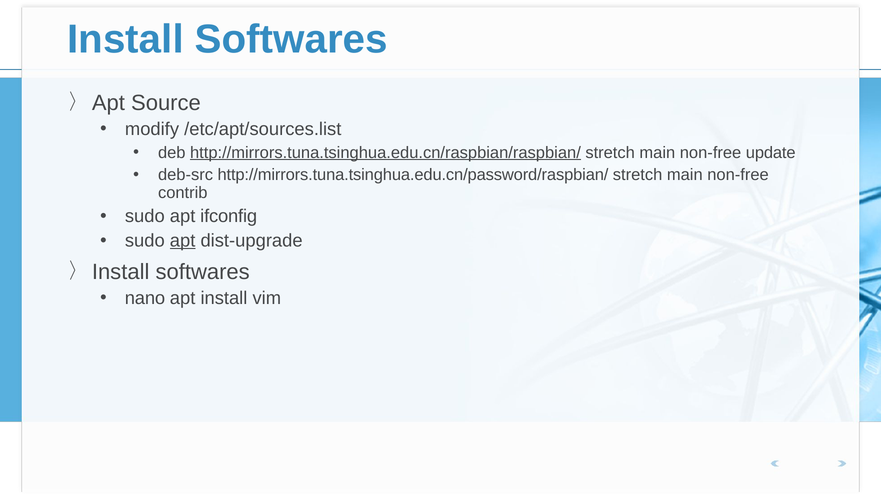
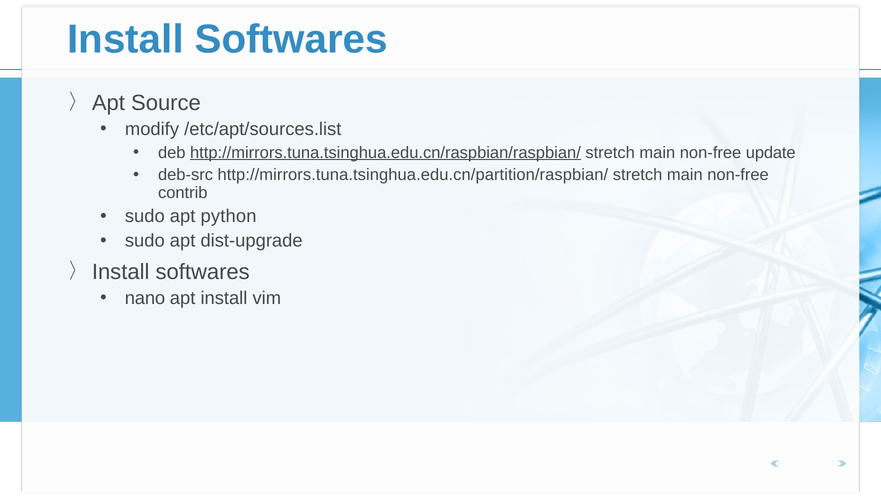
http://mirrors.tuna.tsinghua.edu.cn/password/raspbian/: http://mirrors.tuna.tsinghua.edu.cn/password/raspbian/ -> http://mirrors.tuna.tsinghua.edu.cn/partition/raspbian/ (413, 175)
ifconfig: ifconfig -> python (229, 216)
apt underline: present -> none (183, 241)
